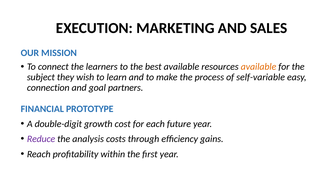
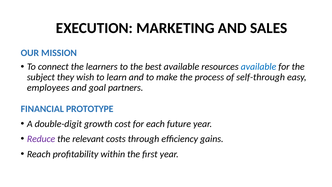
available colour: orange -> blue (259, 67)
self-variable: self-variable -> self-through (261, 77)
connection: connection -> employees (48, 88)
analysis: analysis -> relevant (88, 139)
